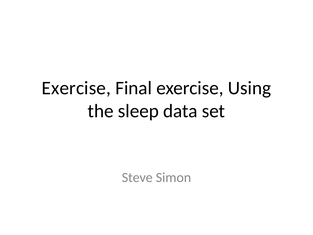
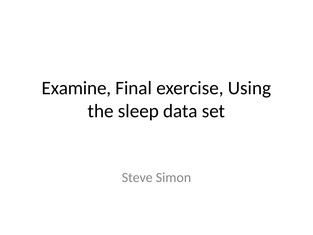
Exercise: Exercise -> Examine (76, 88)
